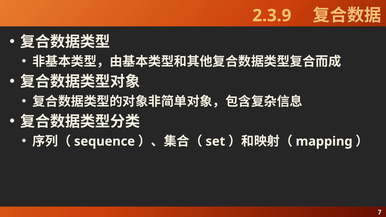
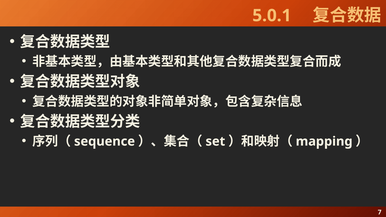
2.3.9: 2.3.9 -> 5.0.1 (272, 16)
